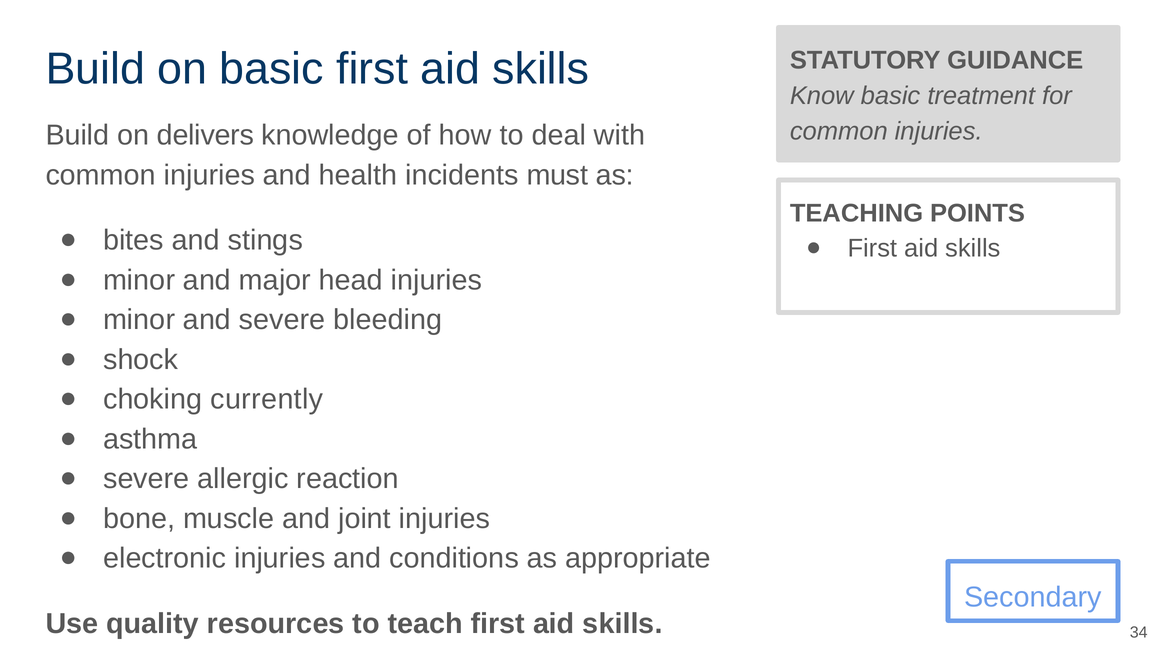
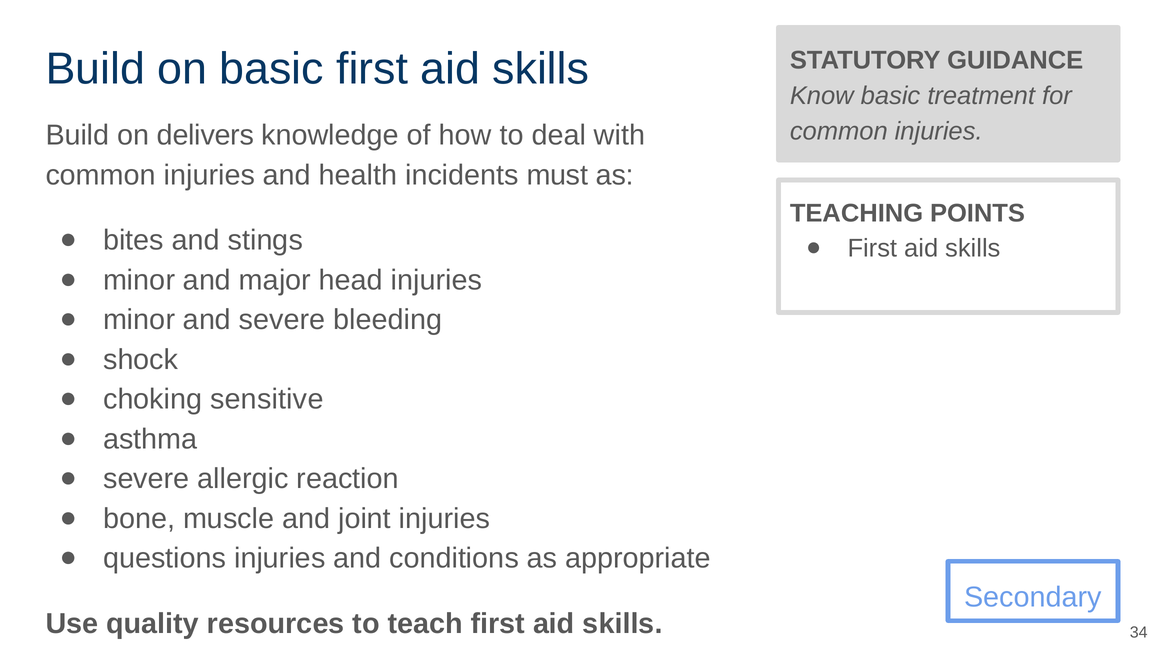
currently: currently -> sensitive (267, 399)
electronic: electronic -> questions (165, 558)
